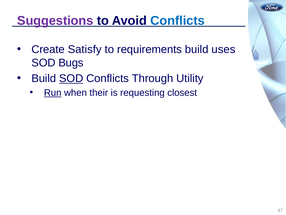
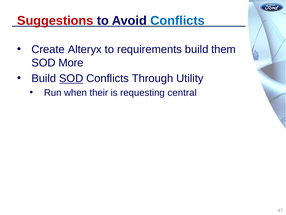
Suggestions colour: purple -> red (55, 21)
Satisfy: Satisfy -> Alteryx (85, 49)
uses: uses -> them (224, 49)
Bugs: Bugs -> More (71, 63)
Run underline: present -> none (53, 93)
closest: closest -> central (182, 93)
